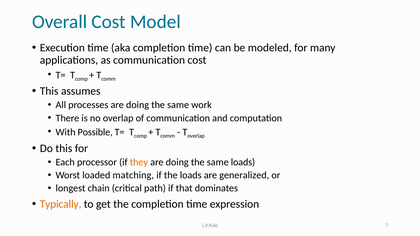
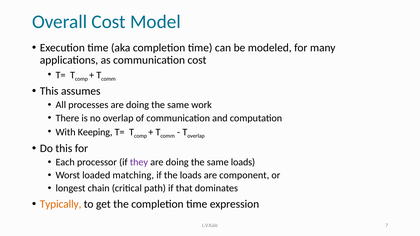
Possible: Possible -> Keeping (95, 132)
they colour: orange -> purple (139, 162)
generalized: generalized -> component (244, 175)
